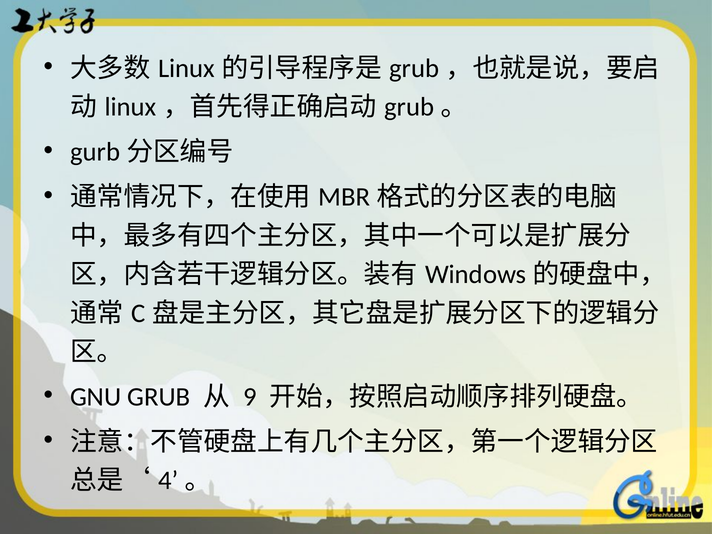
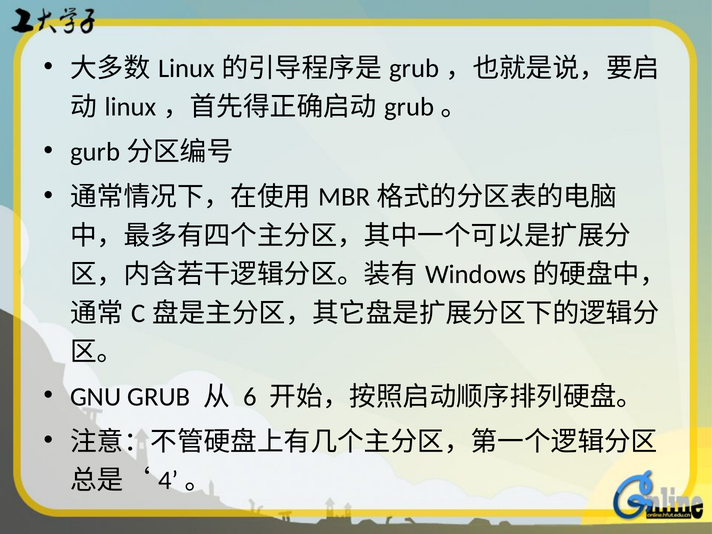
9: 9 -> 6 (250, 397)
